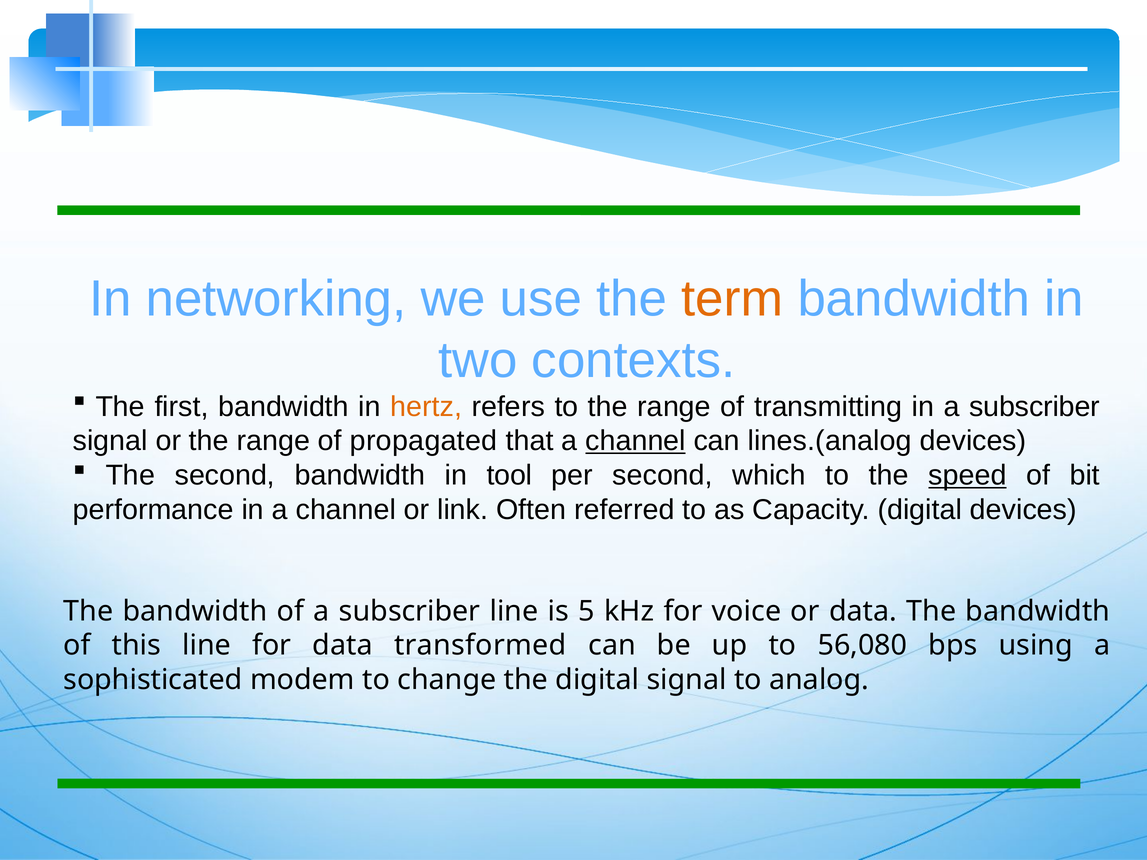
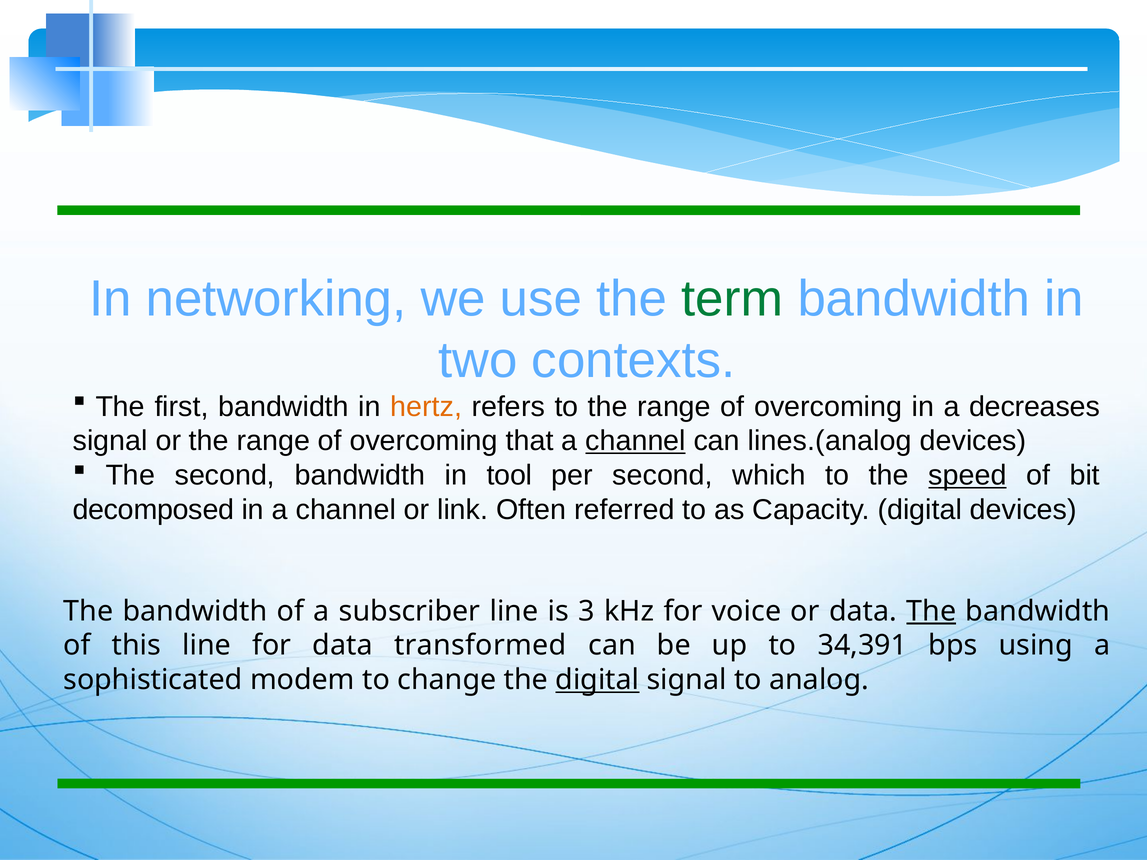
term colour: orange -> green (732, 299)
transmitting: transmitting -> overcoming (828, 407)
in a subscriber: subscriber -> decreases (1035, 407)
propagated: propagated -> overcoming (424, 441)
performance: performance -> decomposed (153, 510)
5: 5 -> 3 (587, 611)
The underline: none -> present (931, 611)
56,080: 56,080 -> 34,391 (862, 646)
digital underline: none -> present (597, 680)
